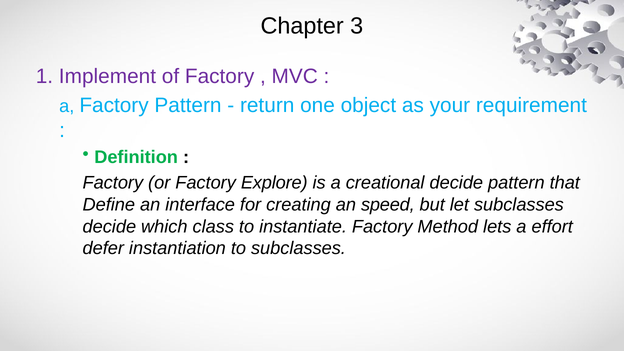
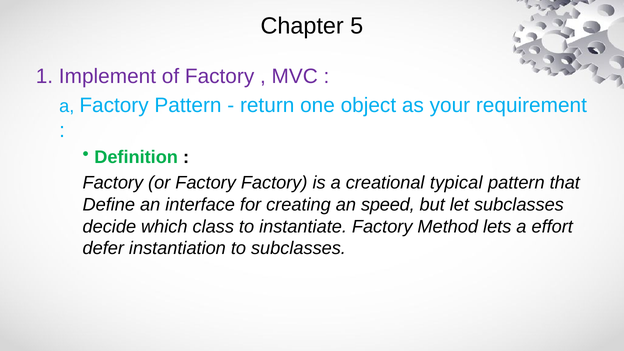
3: 3 -> 5 (357, 26)
Factory Explore: Explore -> Factory (274, 183)
creational decide: decide -> typical (456, 183)
